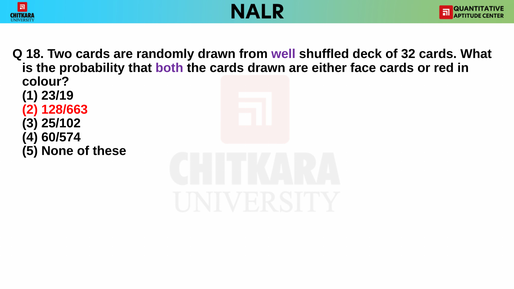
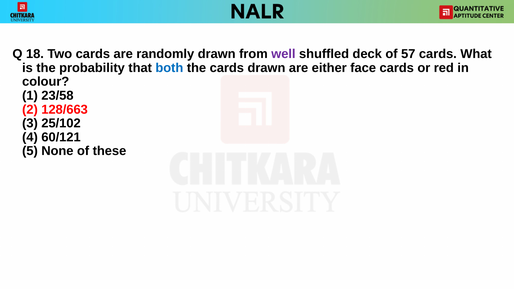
32: 32 -> 57 (408, 54)
both colour: purple -> blue (169, 68)
23/19: 23/19 -> 23/58 (57, 96)
60/574: 60/574 -> 60/121 (61, 137)
